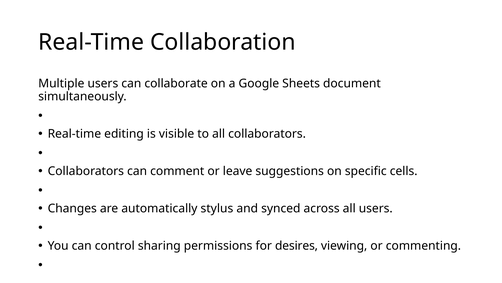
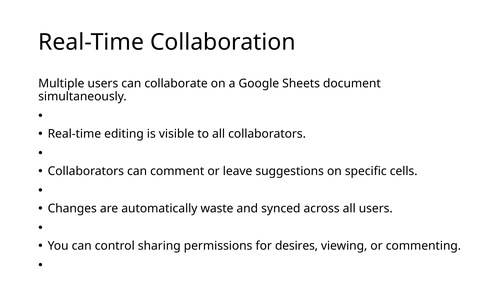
stylus: stylus -> waste (217, 208)
